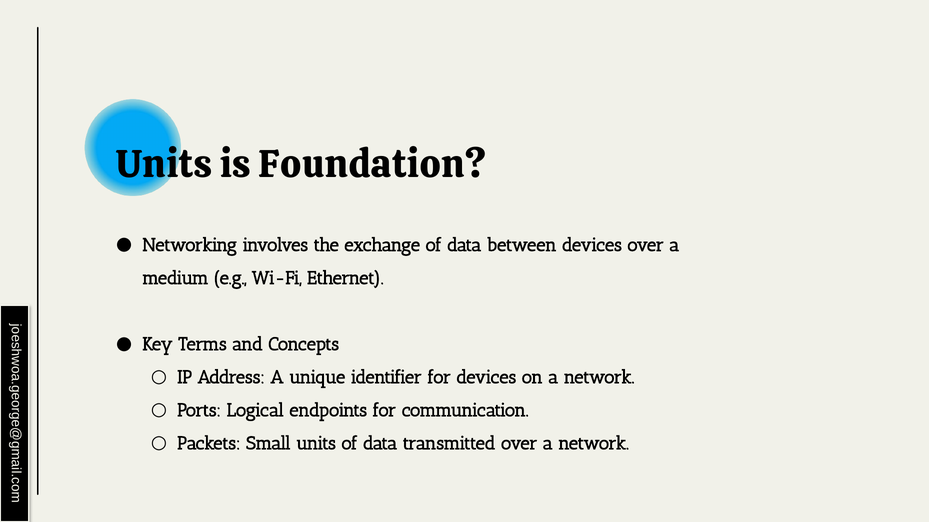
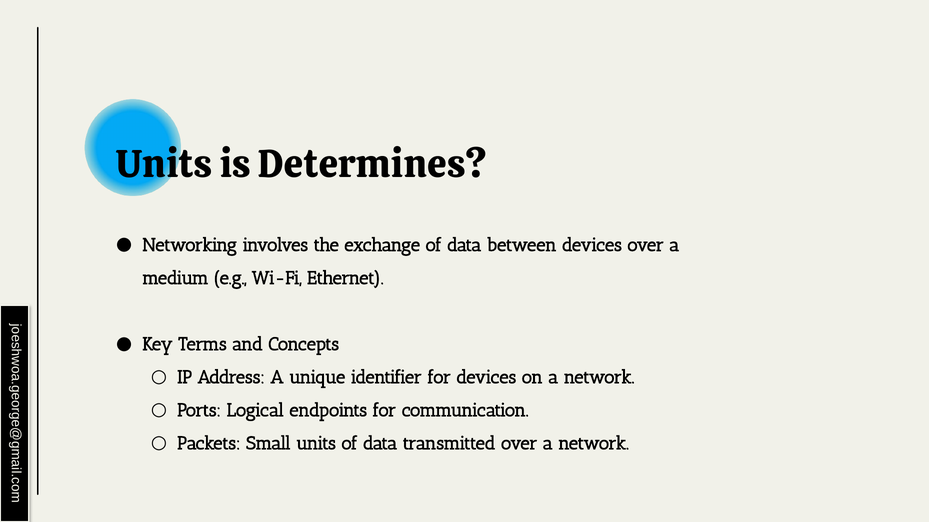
Foundation: Foundation -> Determines (372, 164)
